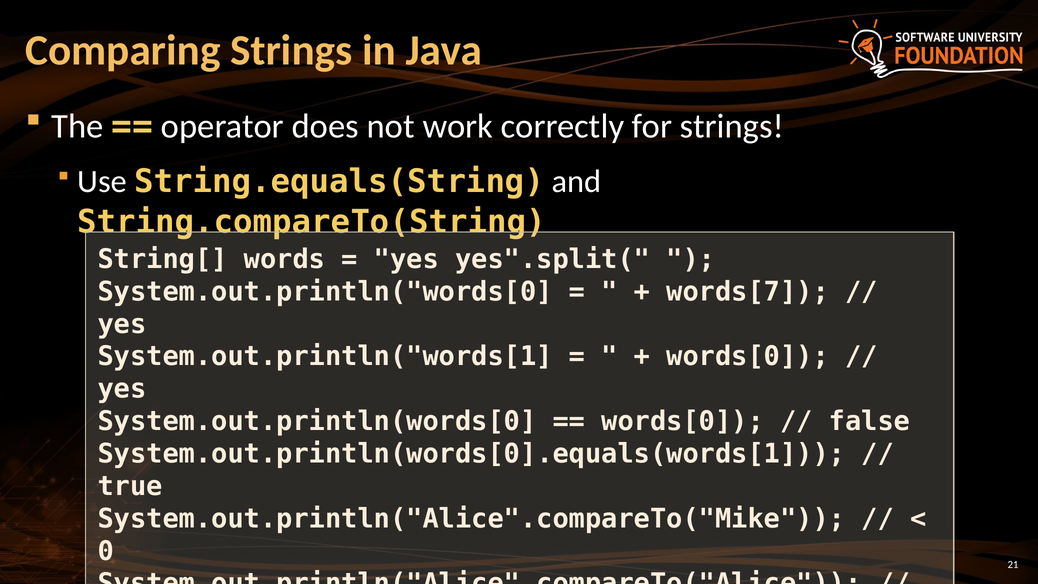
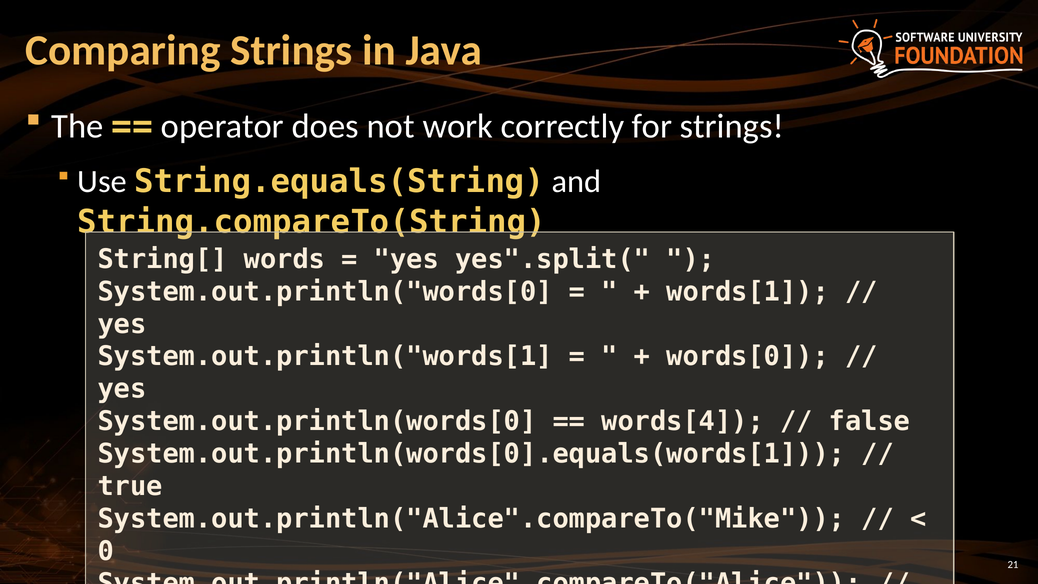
words[7: words[7 -> words[1 (748, 292)
words[0: words[0 -> words[4 (683, 421)
